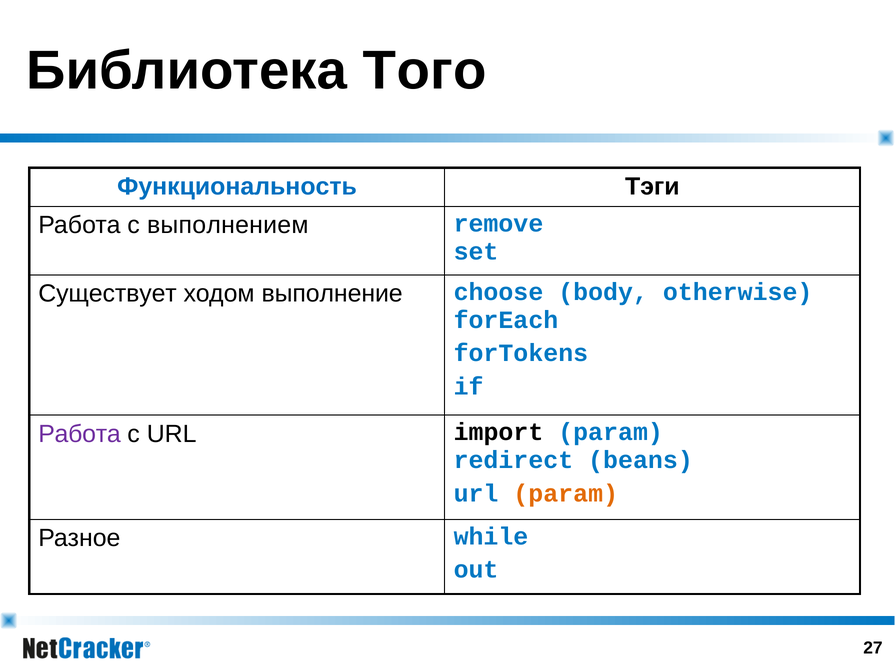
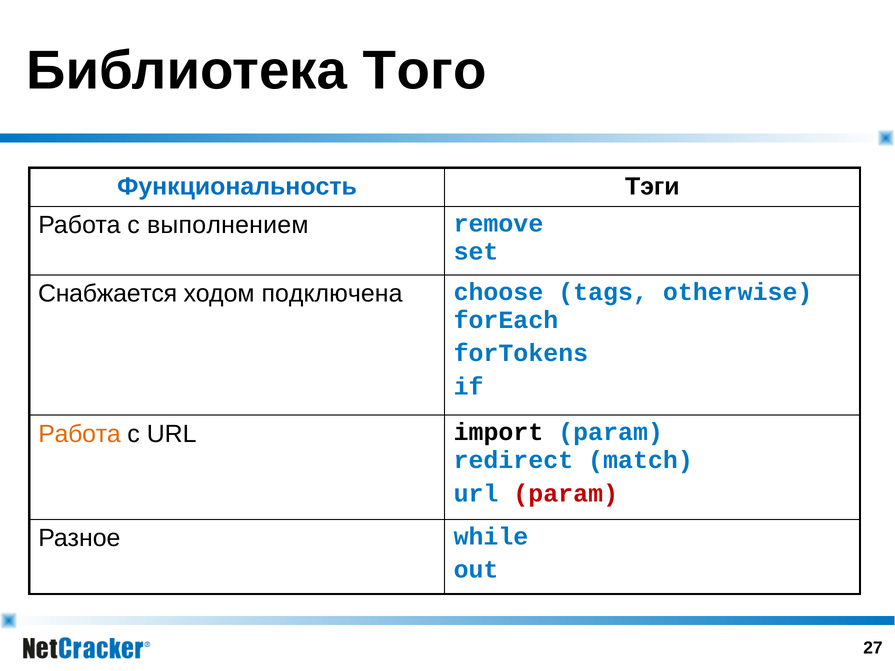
Существует: Существует -> Снабжается (108, 294)
выполнение: выполнение -> подключена (332, 294)
body: body -> tags (603, 292)
Работа colour: purple -> orange (80, 434)
beans: beans -> match (640, 460)
param colour: orange -> red (566, 494)
